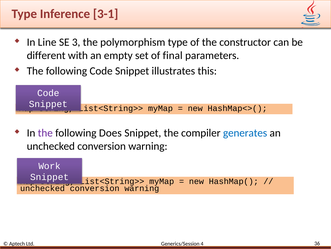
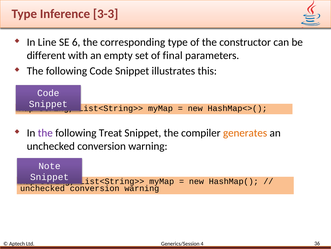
3-1: 3-1 -> 3-3 (106, 14)
3: 3 -> 6 (76, 42)
polymorphism: polymorphism -> corresponding (133, 42)
Does: Does -> Treat (110, 133)
generates colour: blue -> orange (245, 133)
Work: Work -> Note (50, 166)
